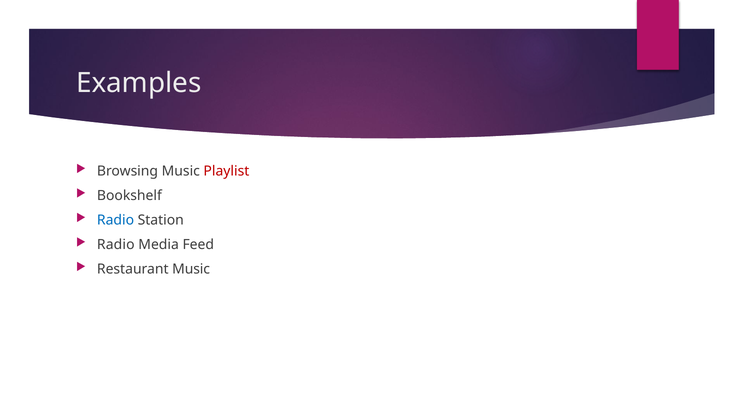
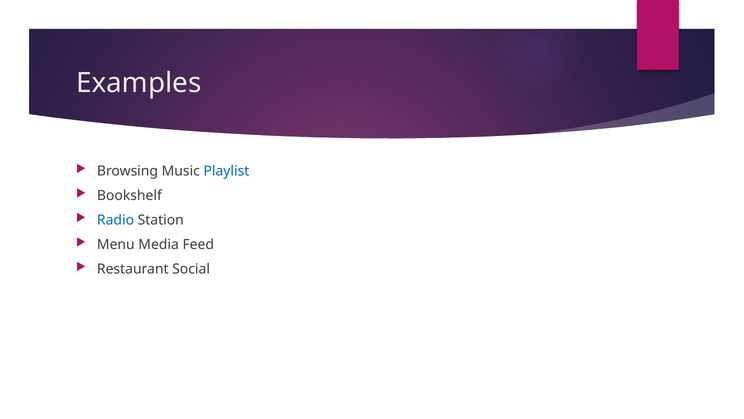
Playlist colour: red -> blue (226, 171)
Radio: Radio -> Menu (116, 244)
Restaurant Music: Music -> Social (191, 269)
